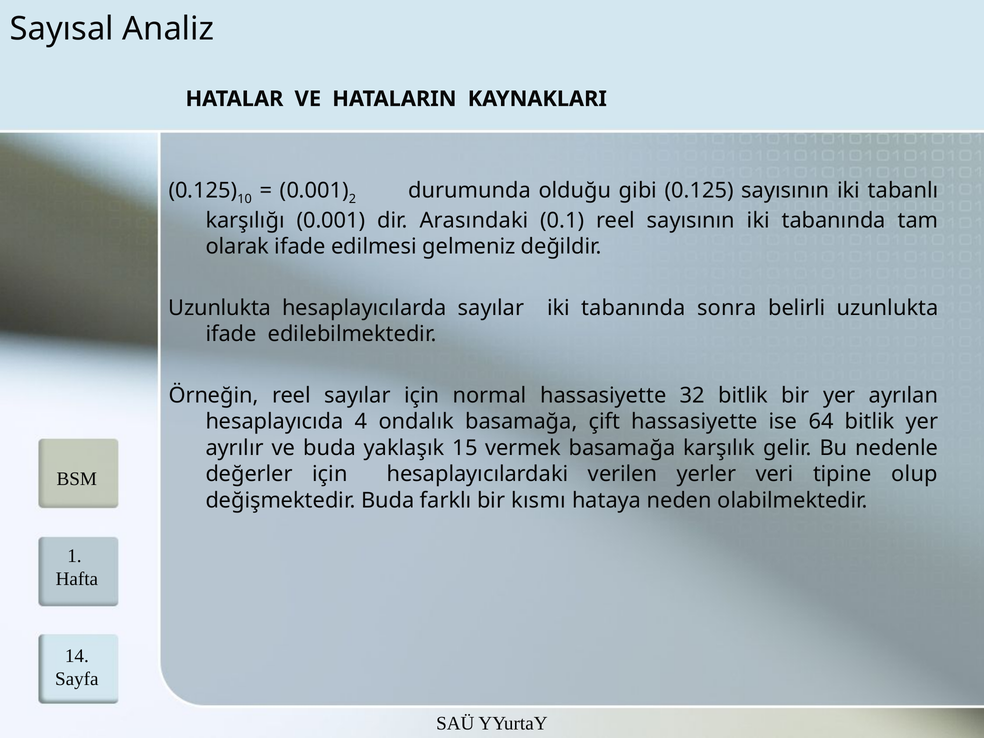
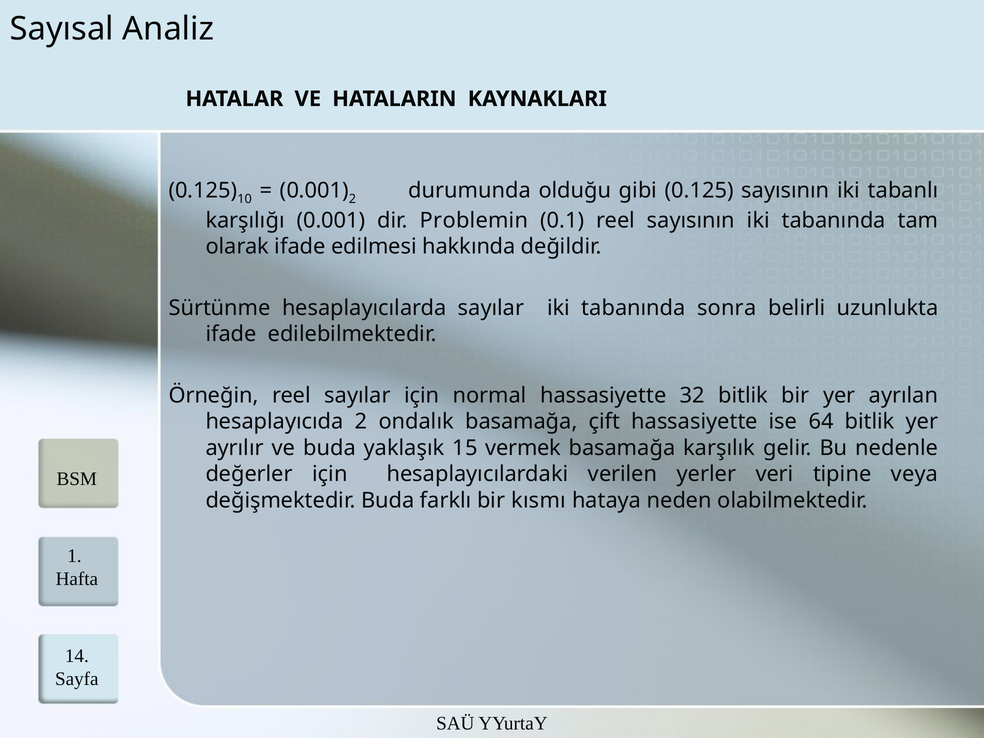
Arasındaki: Arasındaki -> Problemin (474, 221)
gelmeniz: gelmeniz -> hakkında (469, 247)
Uzunlukta: Uzunlukta -> Sürtünme (220, 308)
hesaplayıcıda 4: 4 -> 2 (361, 422)
olup: olup -> veya (914, 474)
